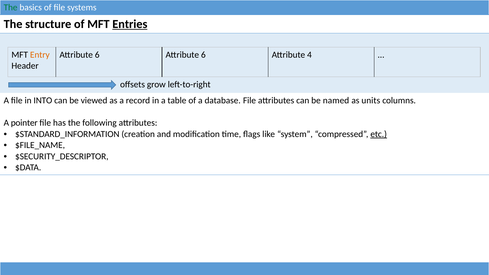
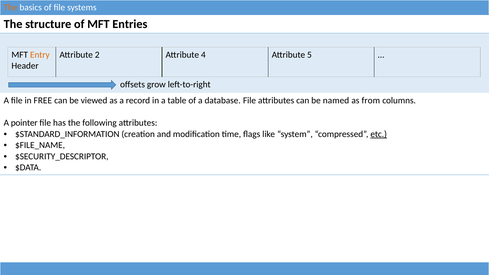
The colour: green -> orange (11, 8)
Entries underline: present -> none (130, 24)
6: 6 -> 2 (97, 55)
6: 6 -> 4 (203, 55)
4: 4 -> 5 (309, 55)
INTO: INTO -> FREE (43, 100)
units: units -> from (371, 100)
